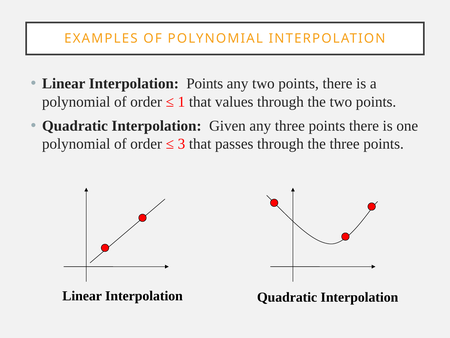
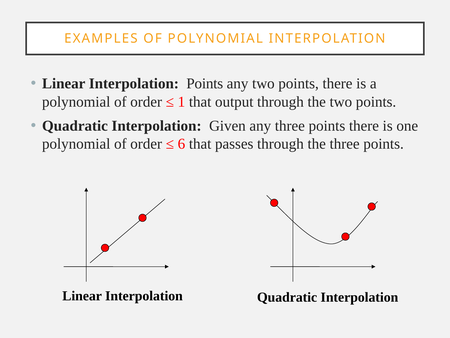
values: values -> output (234, 102)
3: 3 -> 6 (181, 144)
